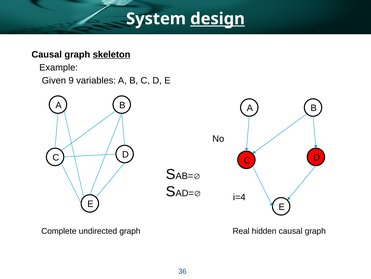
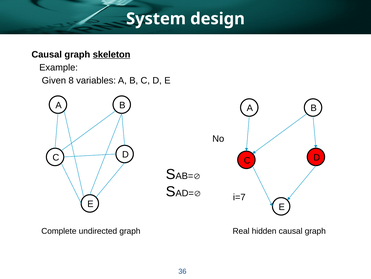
design underline: present -> none (218, 19)
9: 9 -> 8 (71, 80)
i=4: i=4 -> i=7 (239, 197)
